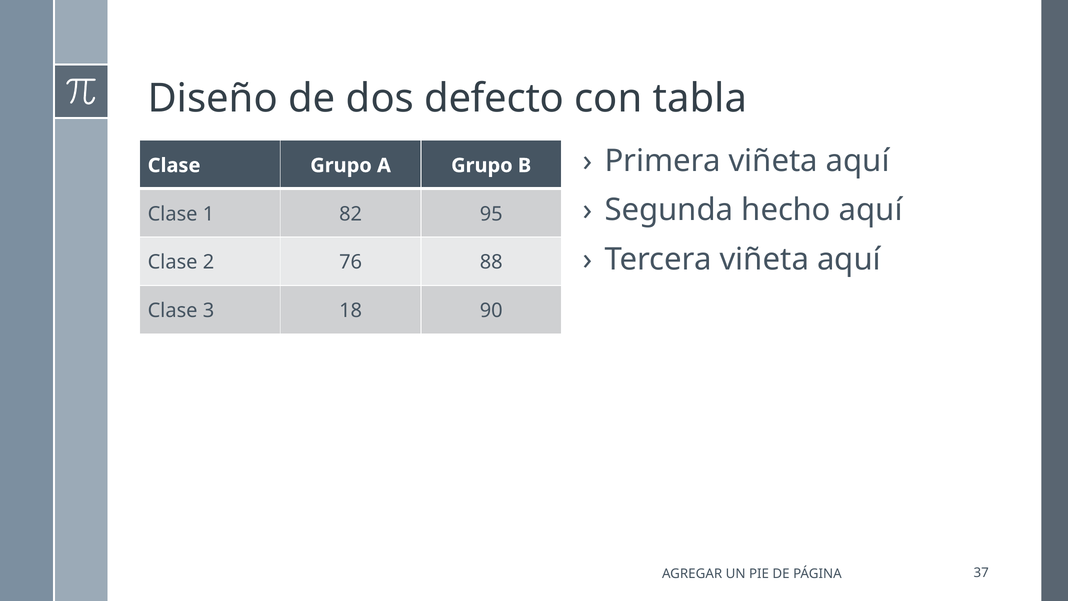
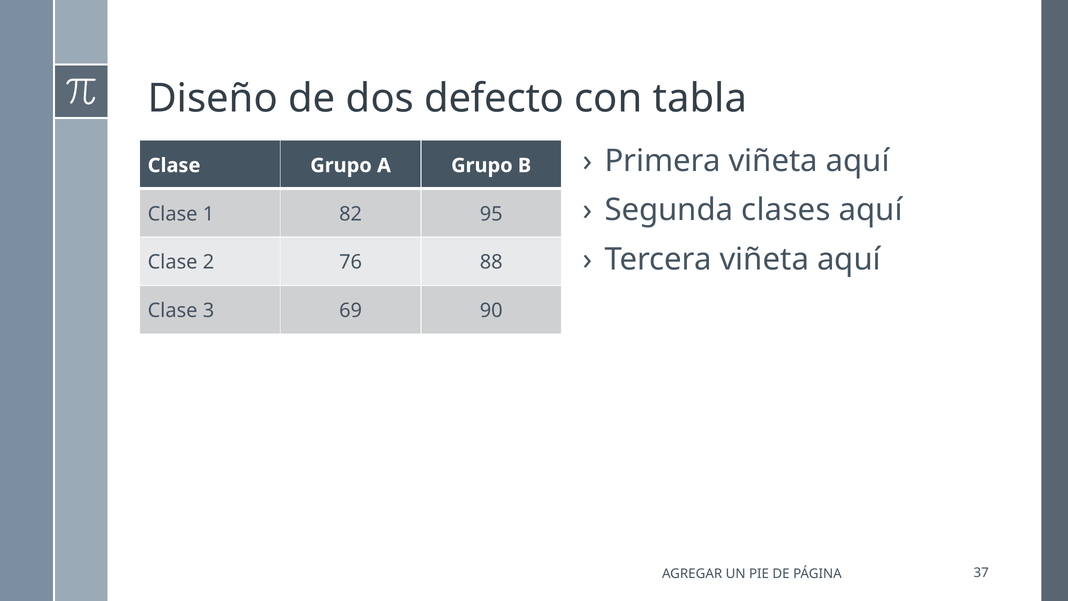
hecho: hecho -> clases (786, 210)
18: 18 -> 69 (351, 311)
